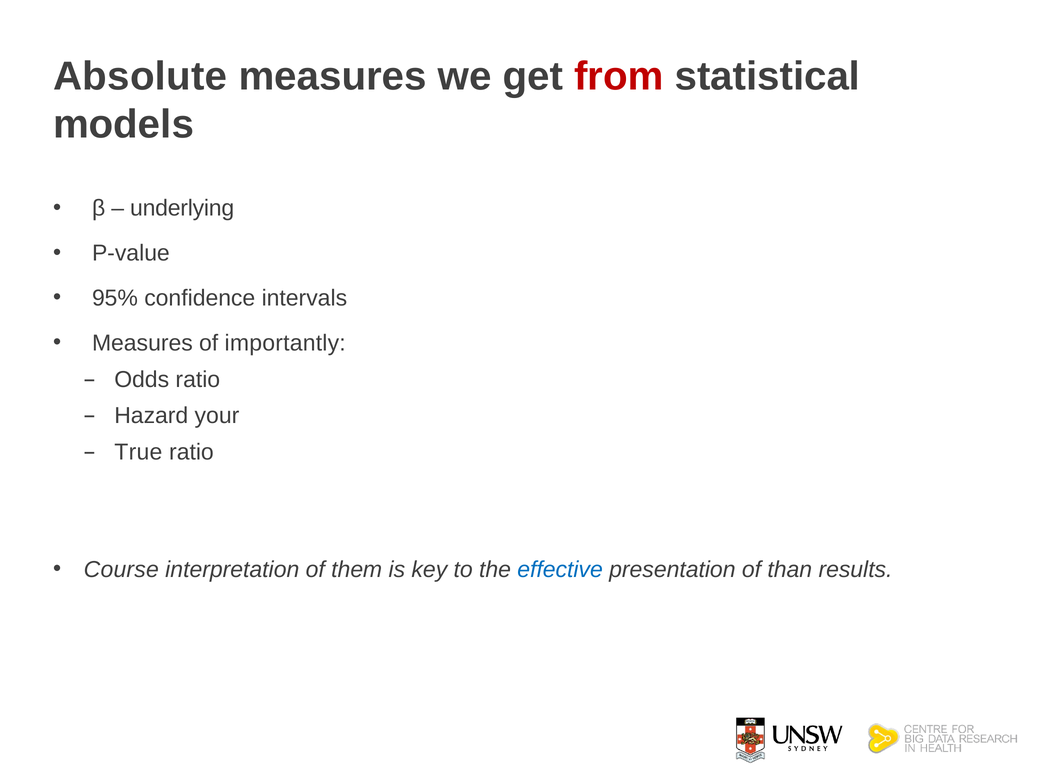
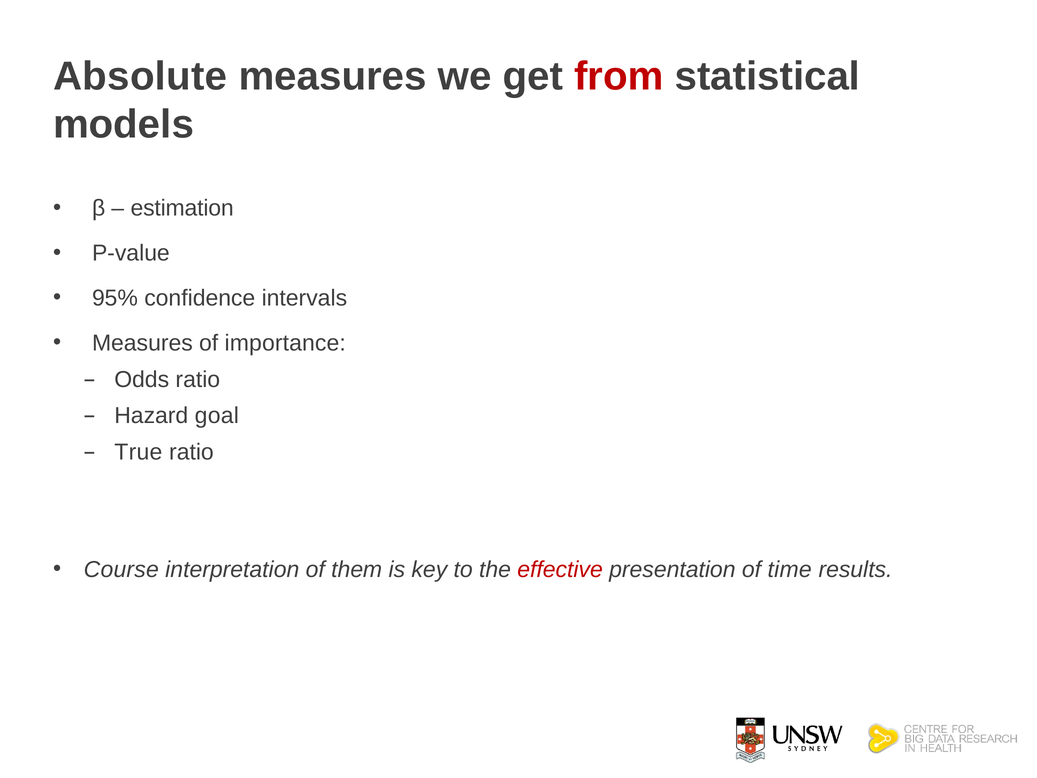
underlying: underlying -> estimation (182, 208)
importantly: importantly -> importance (285, 343)
your: your -> goal (217, 416)
effective colour: blue -> red (560, 569)
than: than -> time (790, 569)
